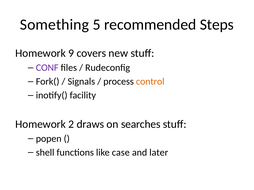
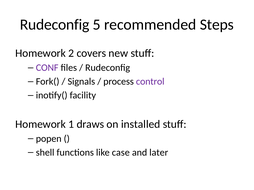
Something: Something -> Rudeconfig (55, 25)
9: 9 -> 2 (71, 53)
control colour: orange -> purple (150, 82)
2: 2 -> 1 (71, 124)
searches: searches -> installed (141, 124)
